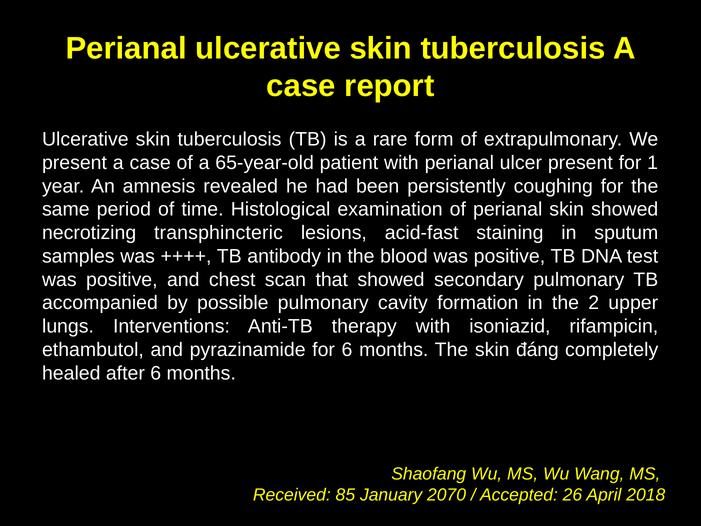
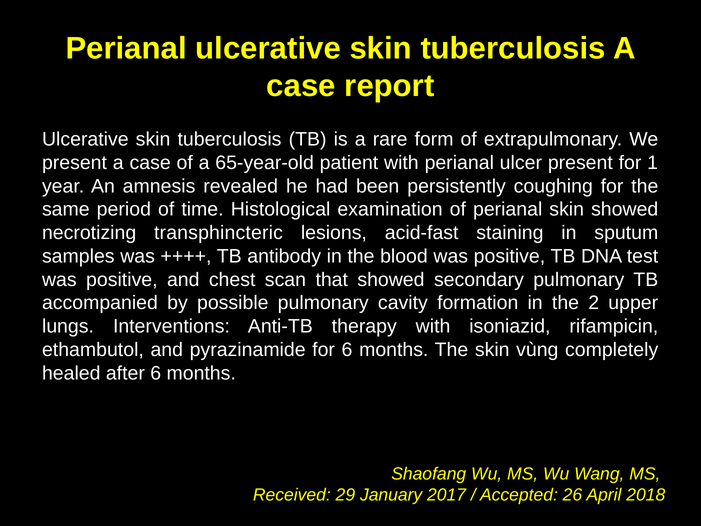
đáng: đáng -> vùng (537, 350)
85: 85 -> 29 (345, 495)
2070: 2070 -> 2017 (447, 495)
